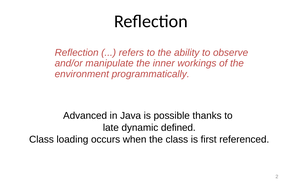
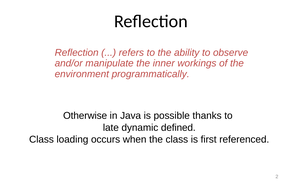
Advanced: Advanced -> Otherwise (85, 116)
